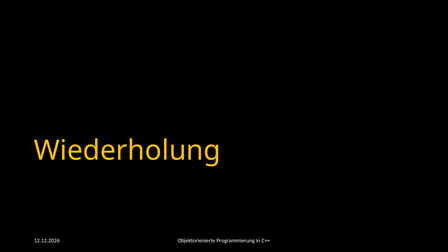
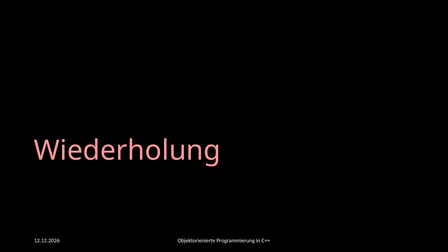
Wiederholung colour: yellow -> pink (127, 151)
